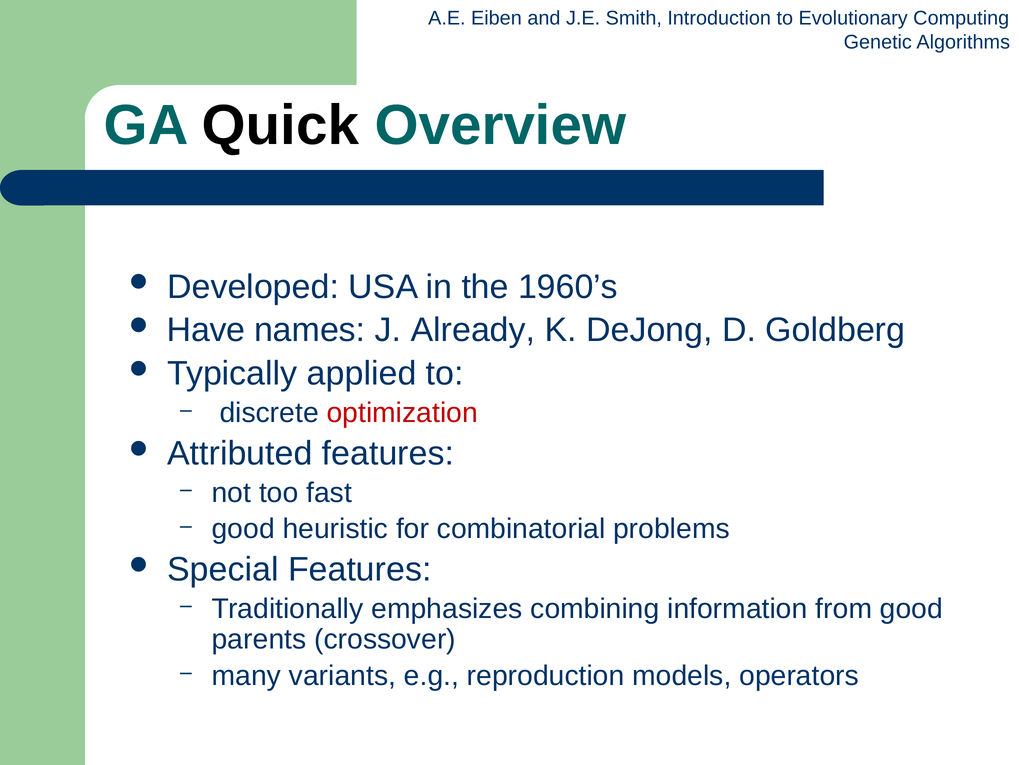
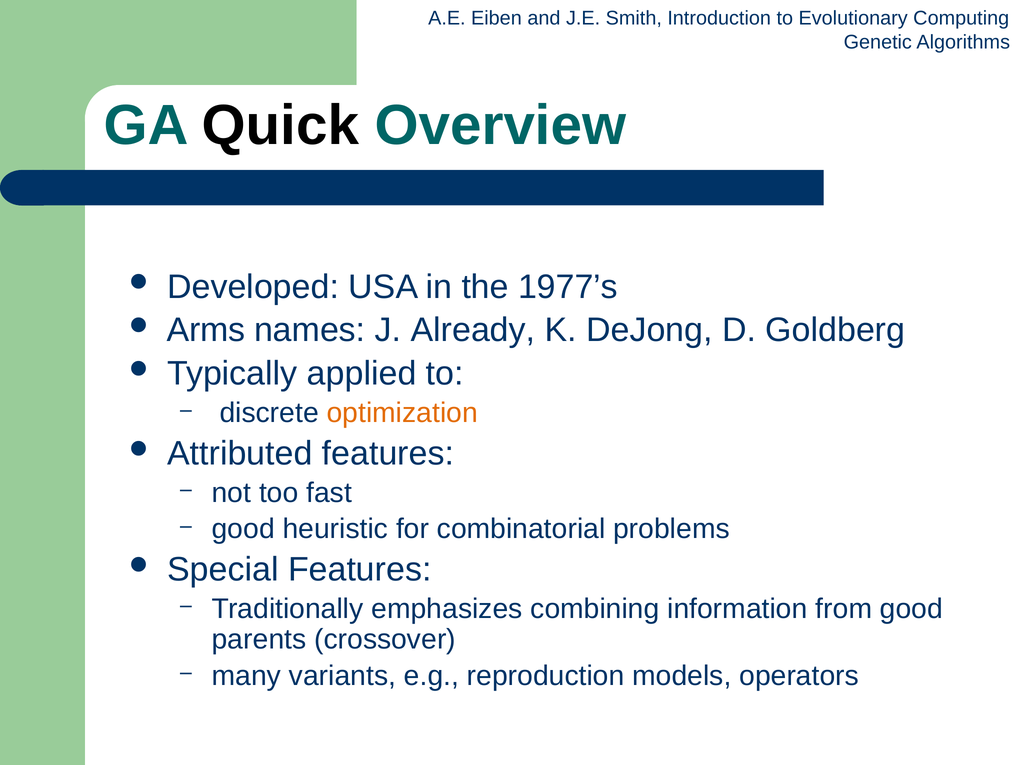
1960’s: 1960’s -> 1977’s (568, 287)
Have: Have -> Arms (206, 330)
optimization colour: red -> orange (402, 413)
